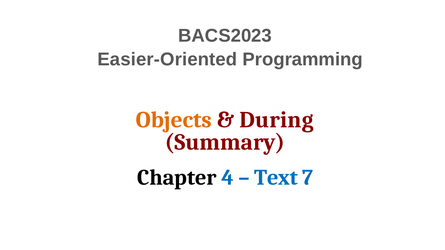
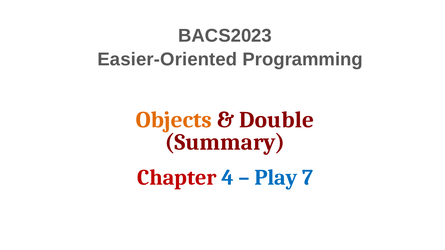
During: During -> Double (277, 120)
Chapter colour: black -> red (177, 178)
Text: Text -> Play (276, 178)
